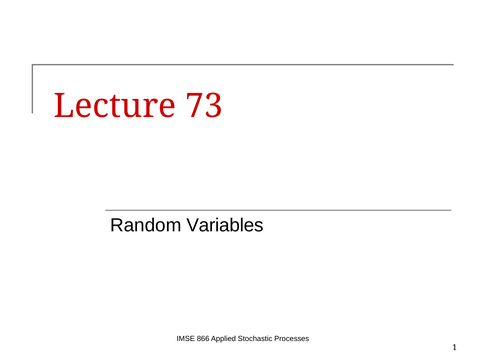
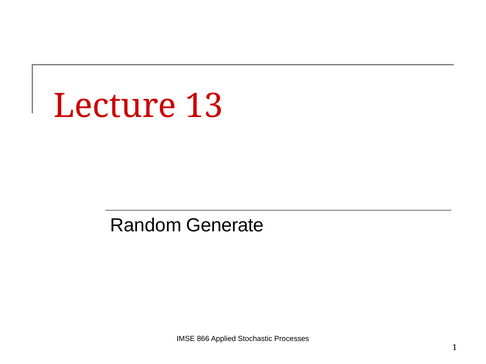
73: 73 -> 13 (204, 106)
Variables: Variables -> Generate (225, 226)
